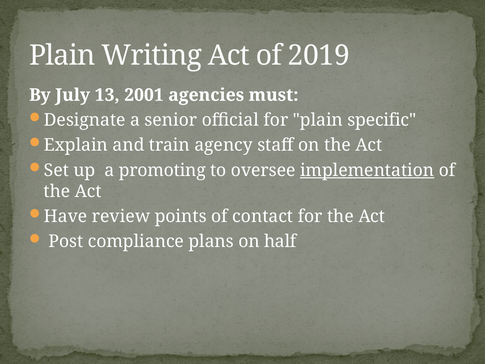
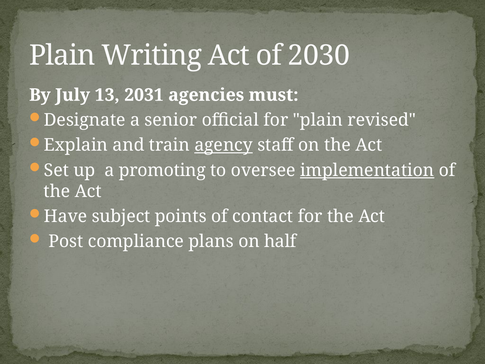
2019: 2019 -> 2030 (319, 55)
2001: 2001 -> 2031 (144, 95)
specific: specific -> revised (382, 120)
agency underline: none -> present (224, 145)
review: review -> subject (121, 216)
